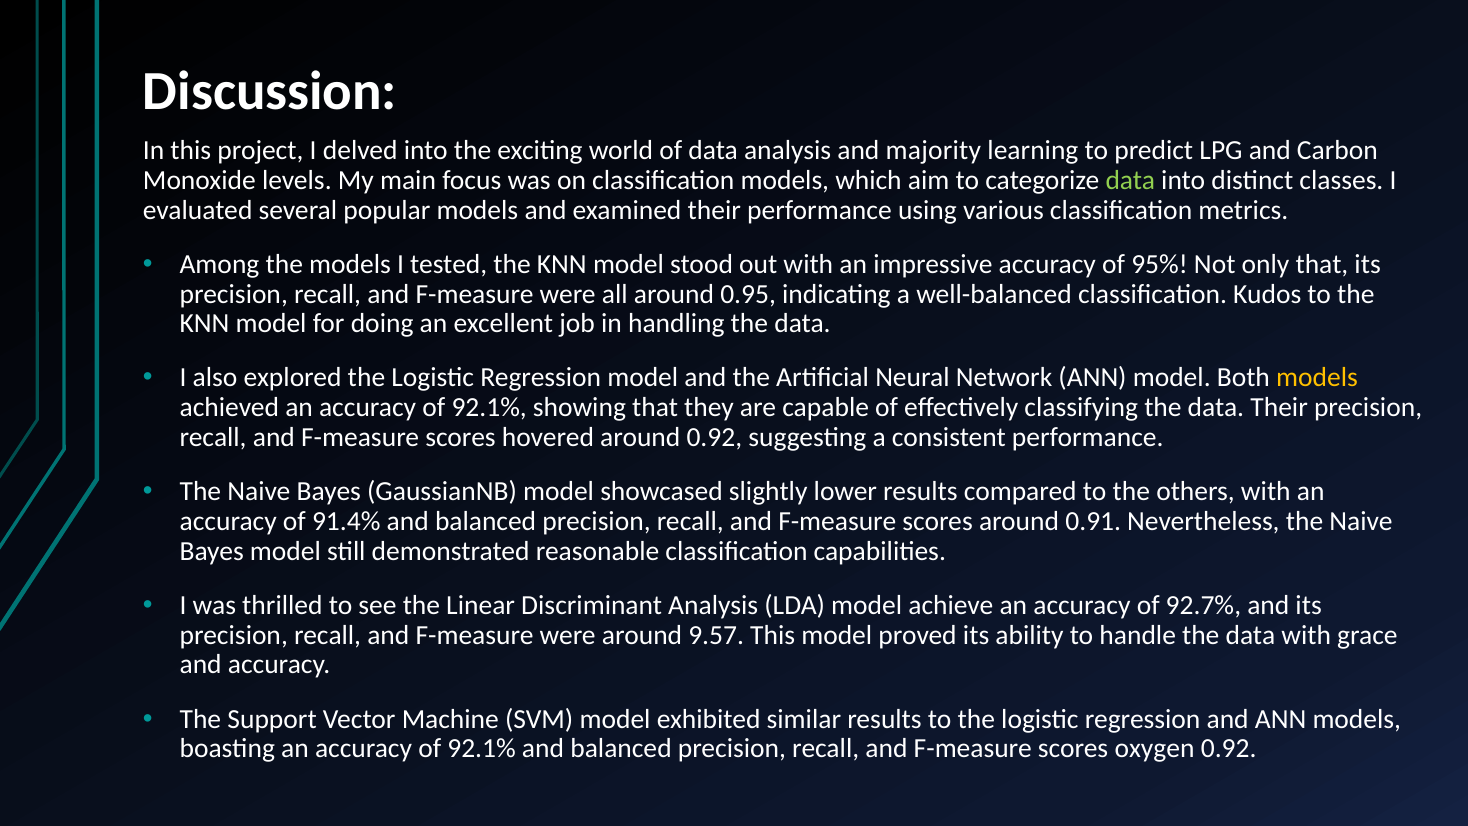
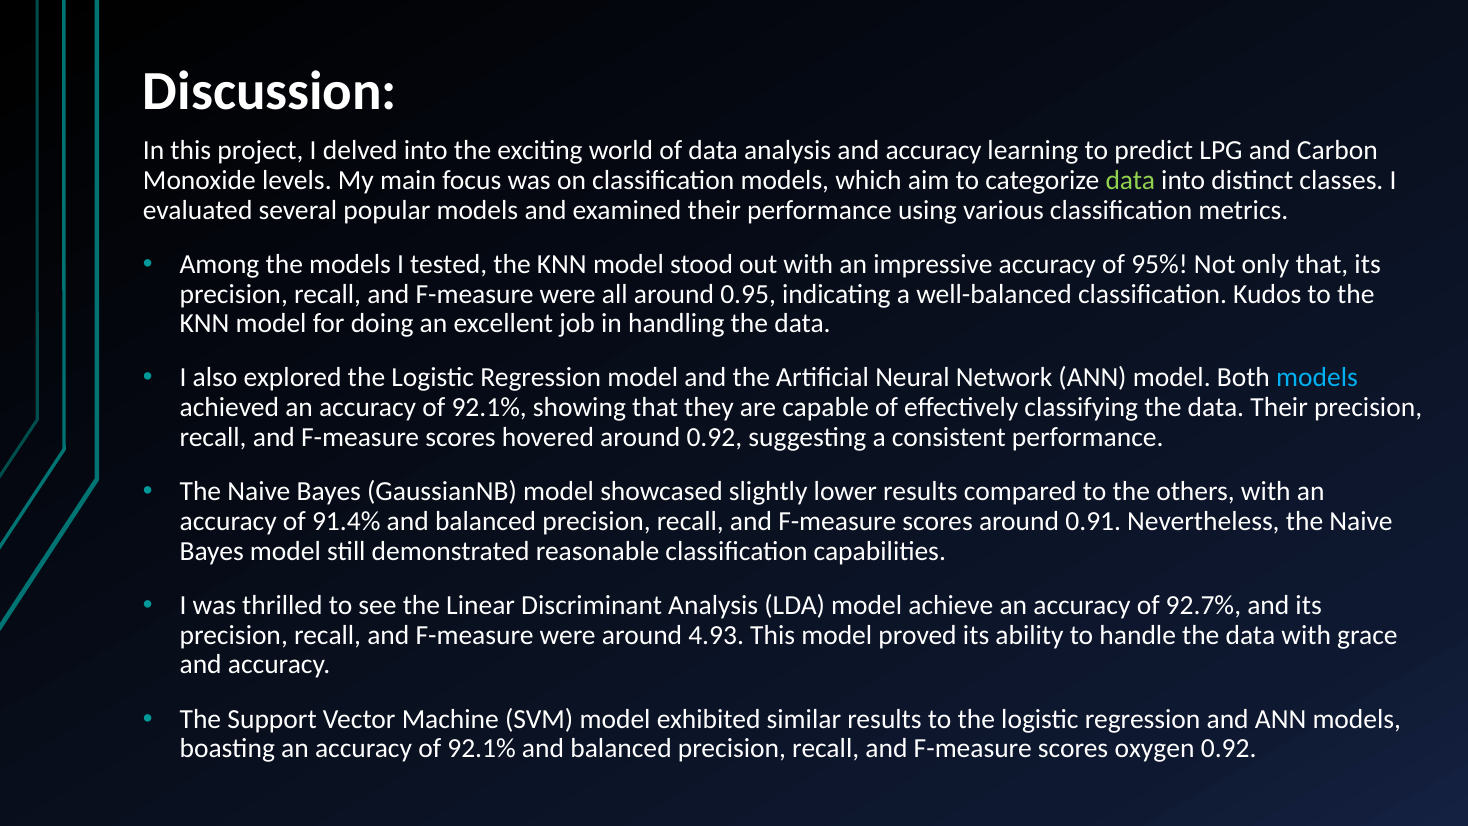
analysis and majority: majority -> accuracy (934, 151)
models colour: yellow -> light blue (1317, 378)
9.57: 9.57 -> 4.93 (716, 635)
